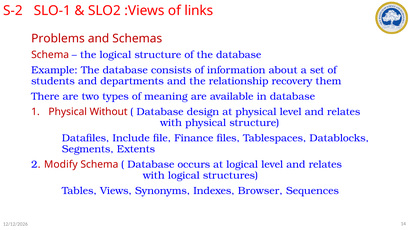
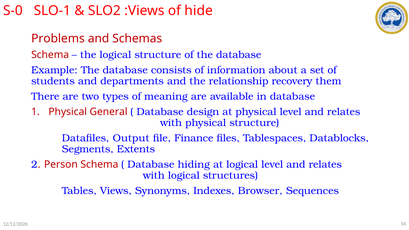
S-2: S-2 -> S-0 (13, 11)
links: links -> hide (199, 11)
Without: Without -> General (109, 112)
Include: Include -> Output (131, 138)
Modify: Modify -> Person (61, 164)
occurs: occurs -> hiding (194, 164)
